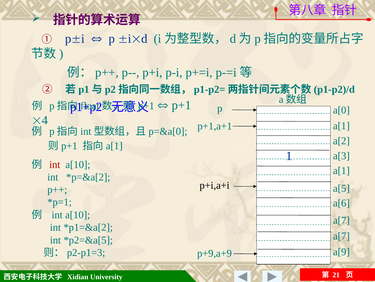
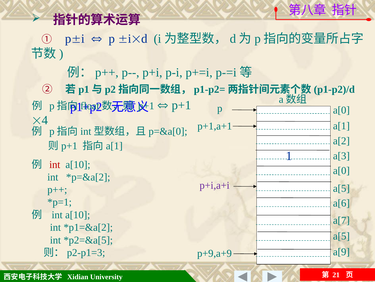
a[1: a[1 -> a[0 (341, 170)
p+i,a+i colour: black -> purple (215, 185)
a[7: a[7 -> a[5 (341, 236)
